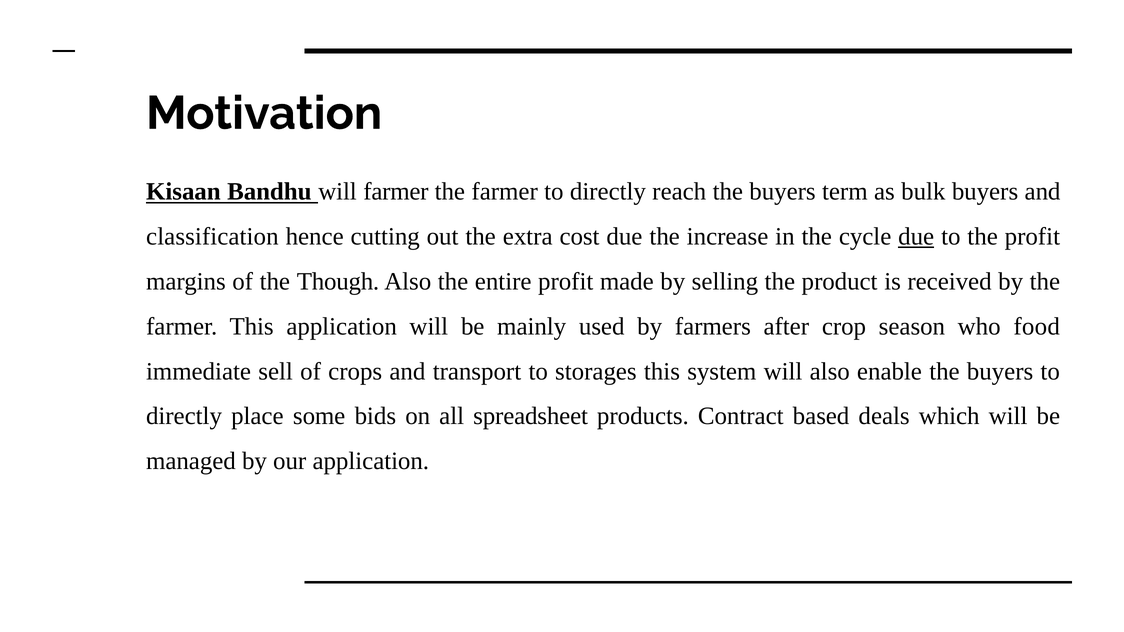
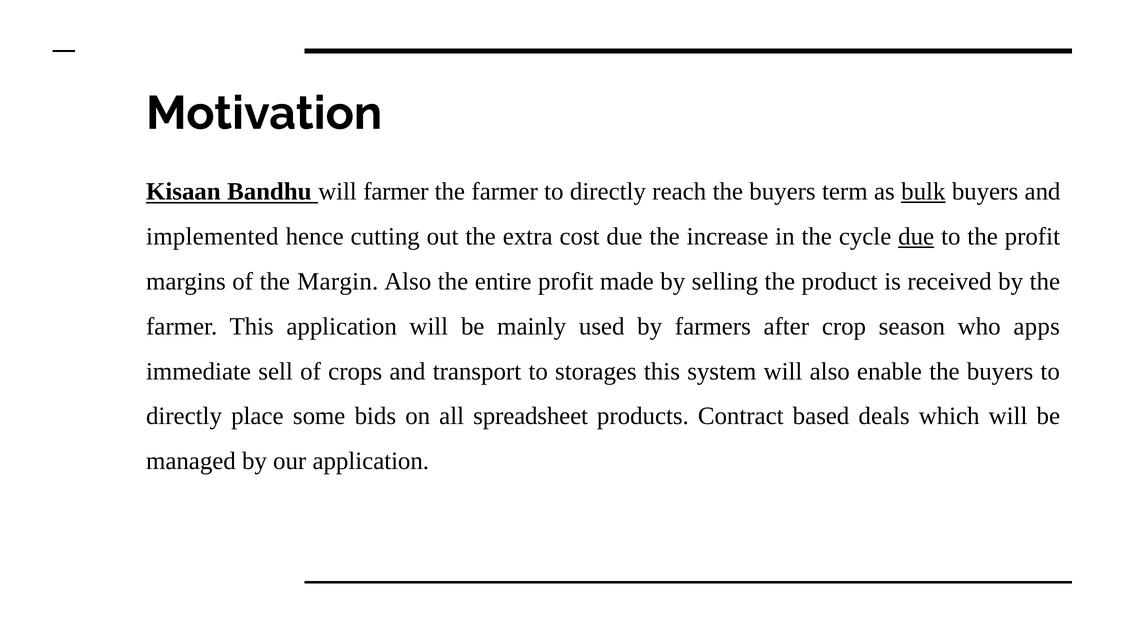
bulk underline: none -> present (923, 192)
classification: classification -> implemented (212, 237)
Though: Though -> Margin (338, 282)
food: food -> apps (1037, 327)
